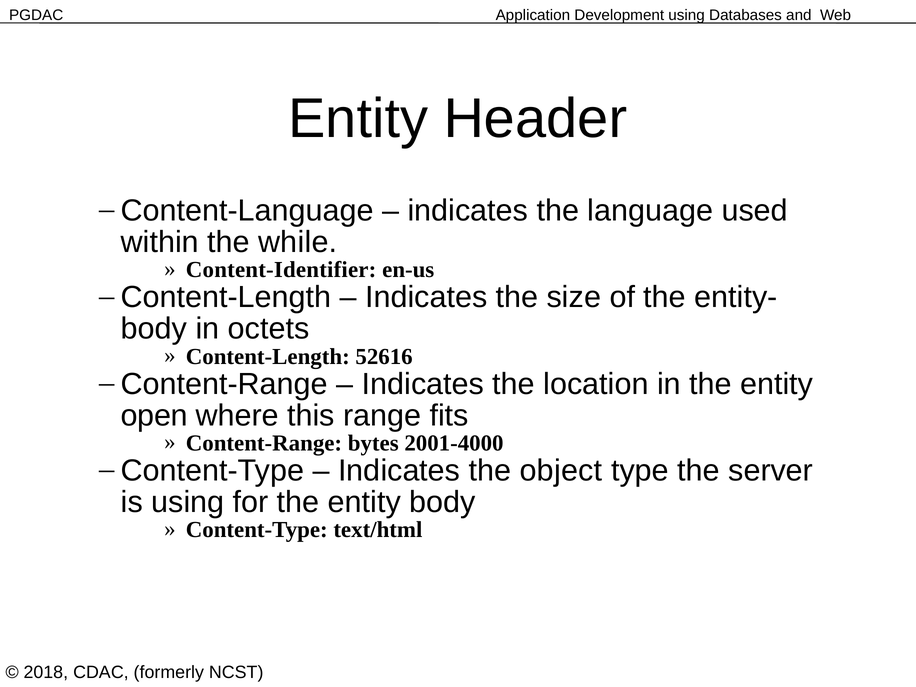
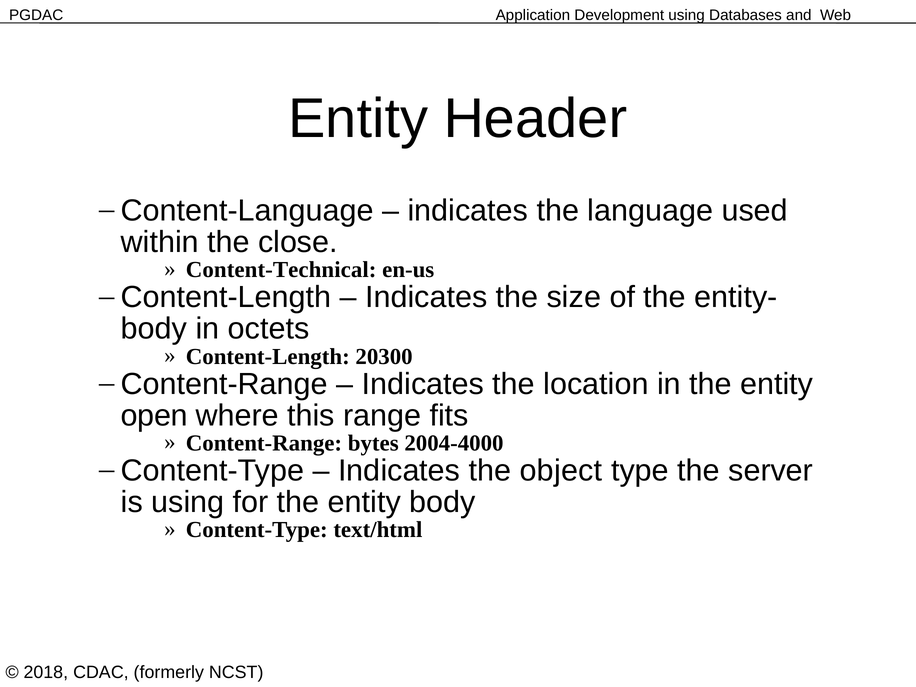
while: while -> close (298, 242)
Content-Identifier: Content-Identifier -> Content-Technical (281, 270)
52616: 52616 -> 20300 (384, 357)
2001-4000: 2001-4000 -> 2004-4000 (454, 443)
